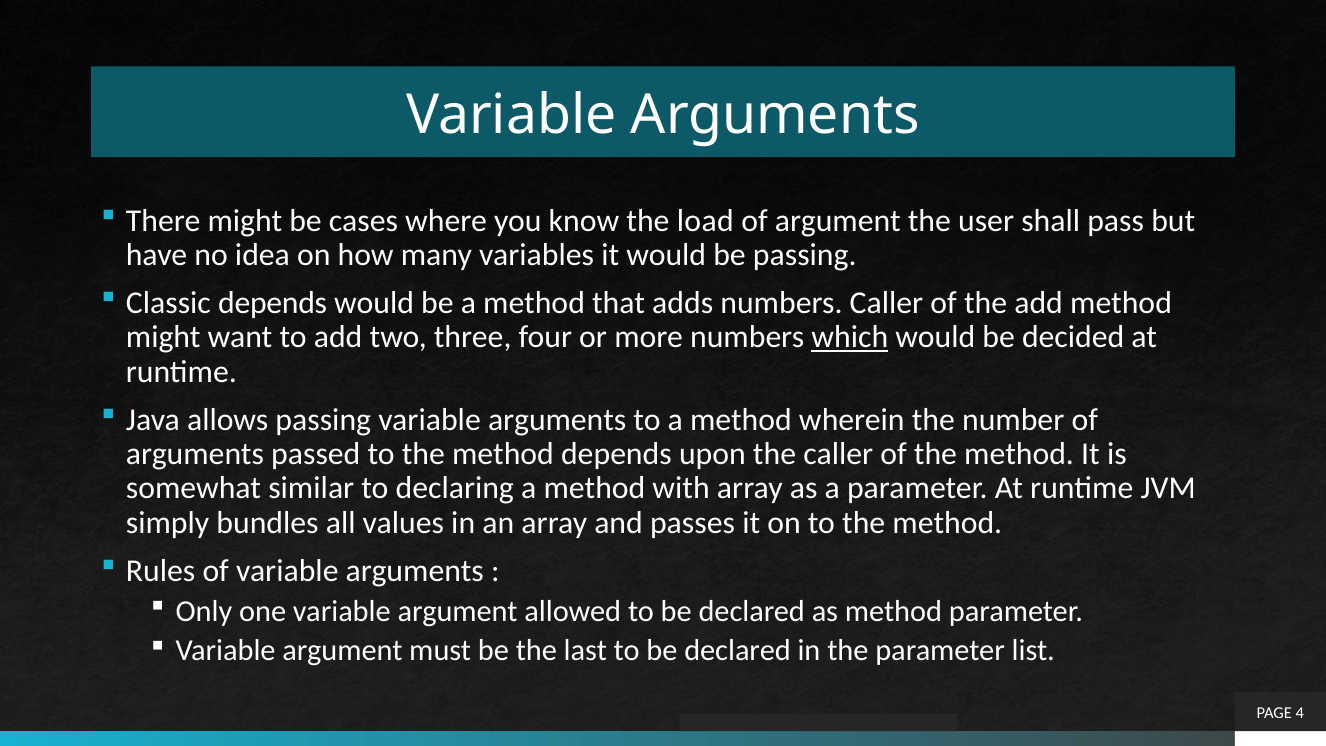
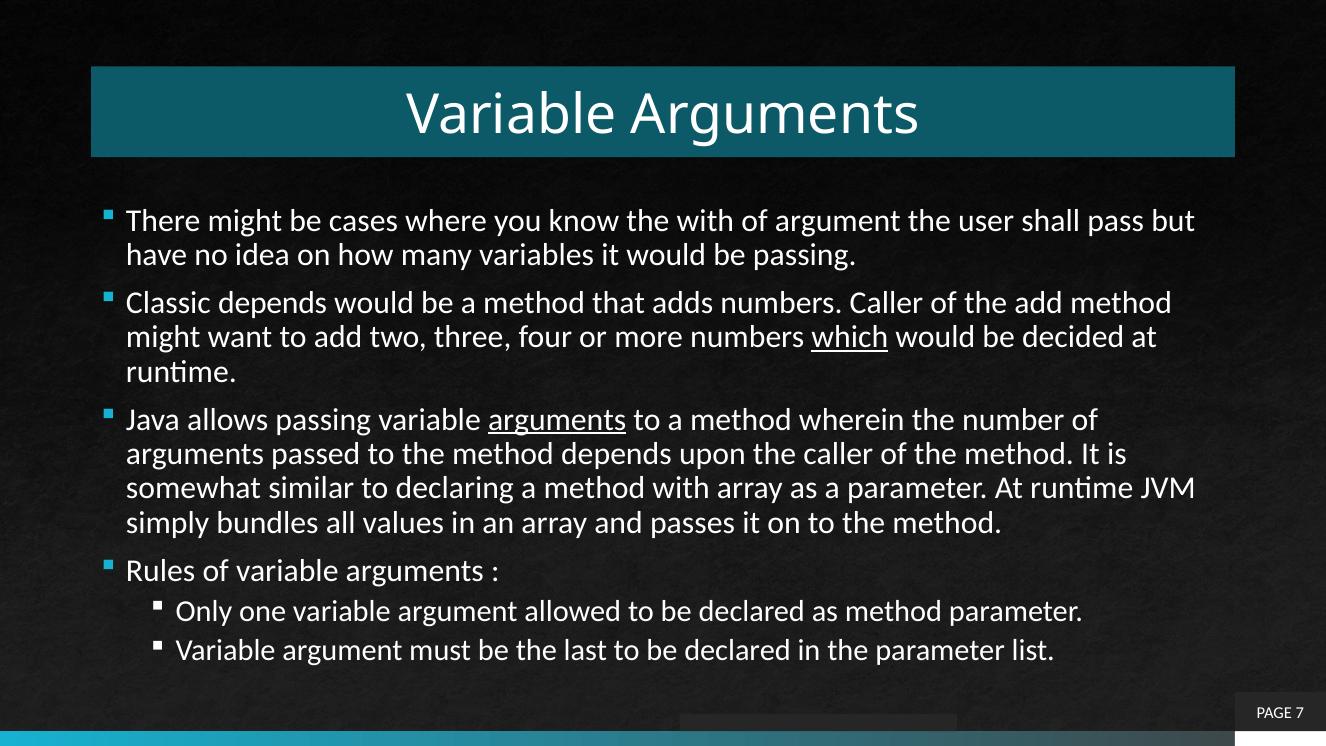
the load: load -> with (705, 220)
arguments underline: none -> present (557, 420)
4: 4 -> 7 (1300, 712)
